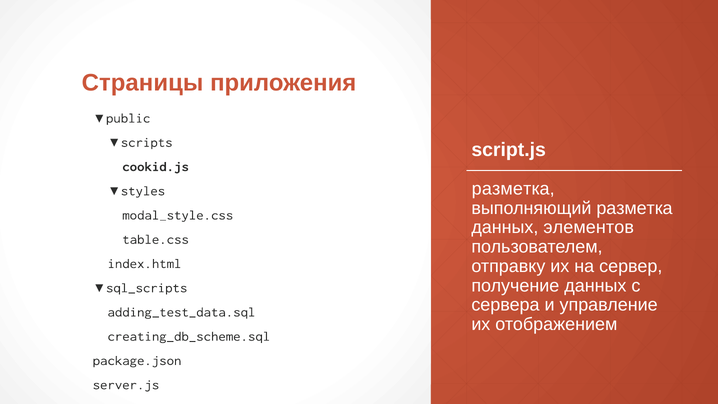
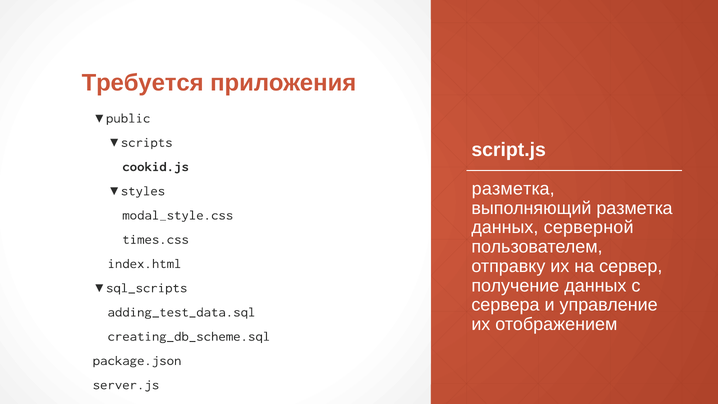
Страницы: Страницы -> Требуется (143, 83)
элементов: элементов -> серверной (589, 227)
table.css: table.css -> times.css (156, 239)
